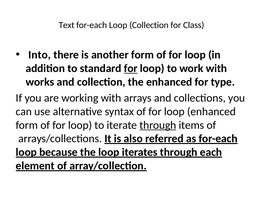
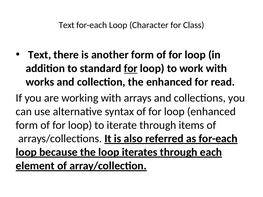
Loop Collection: Collection -> Character (149, 25)
Into: Into -> Text (40, 55)
type: type -> read (223, 82)
through underline: present -> none (158, 125)
